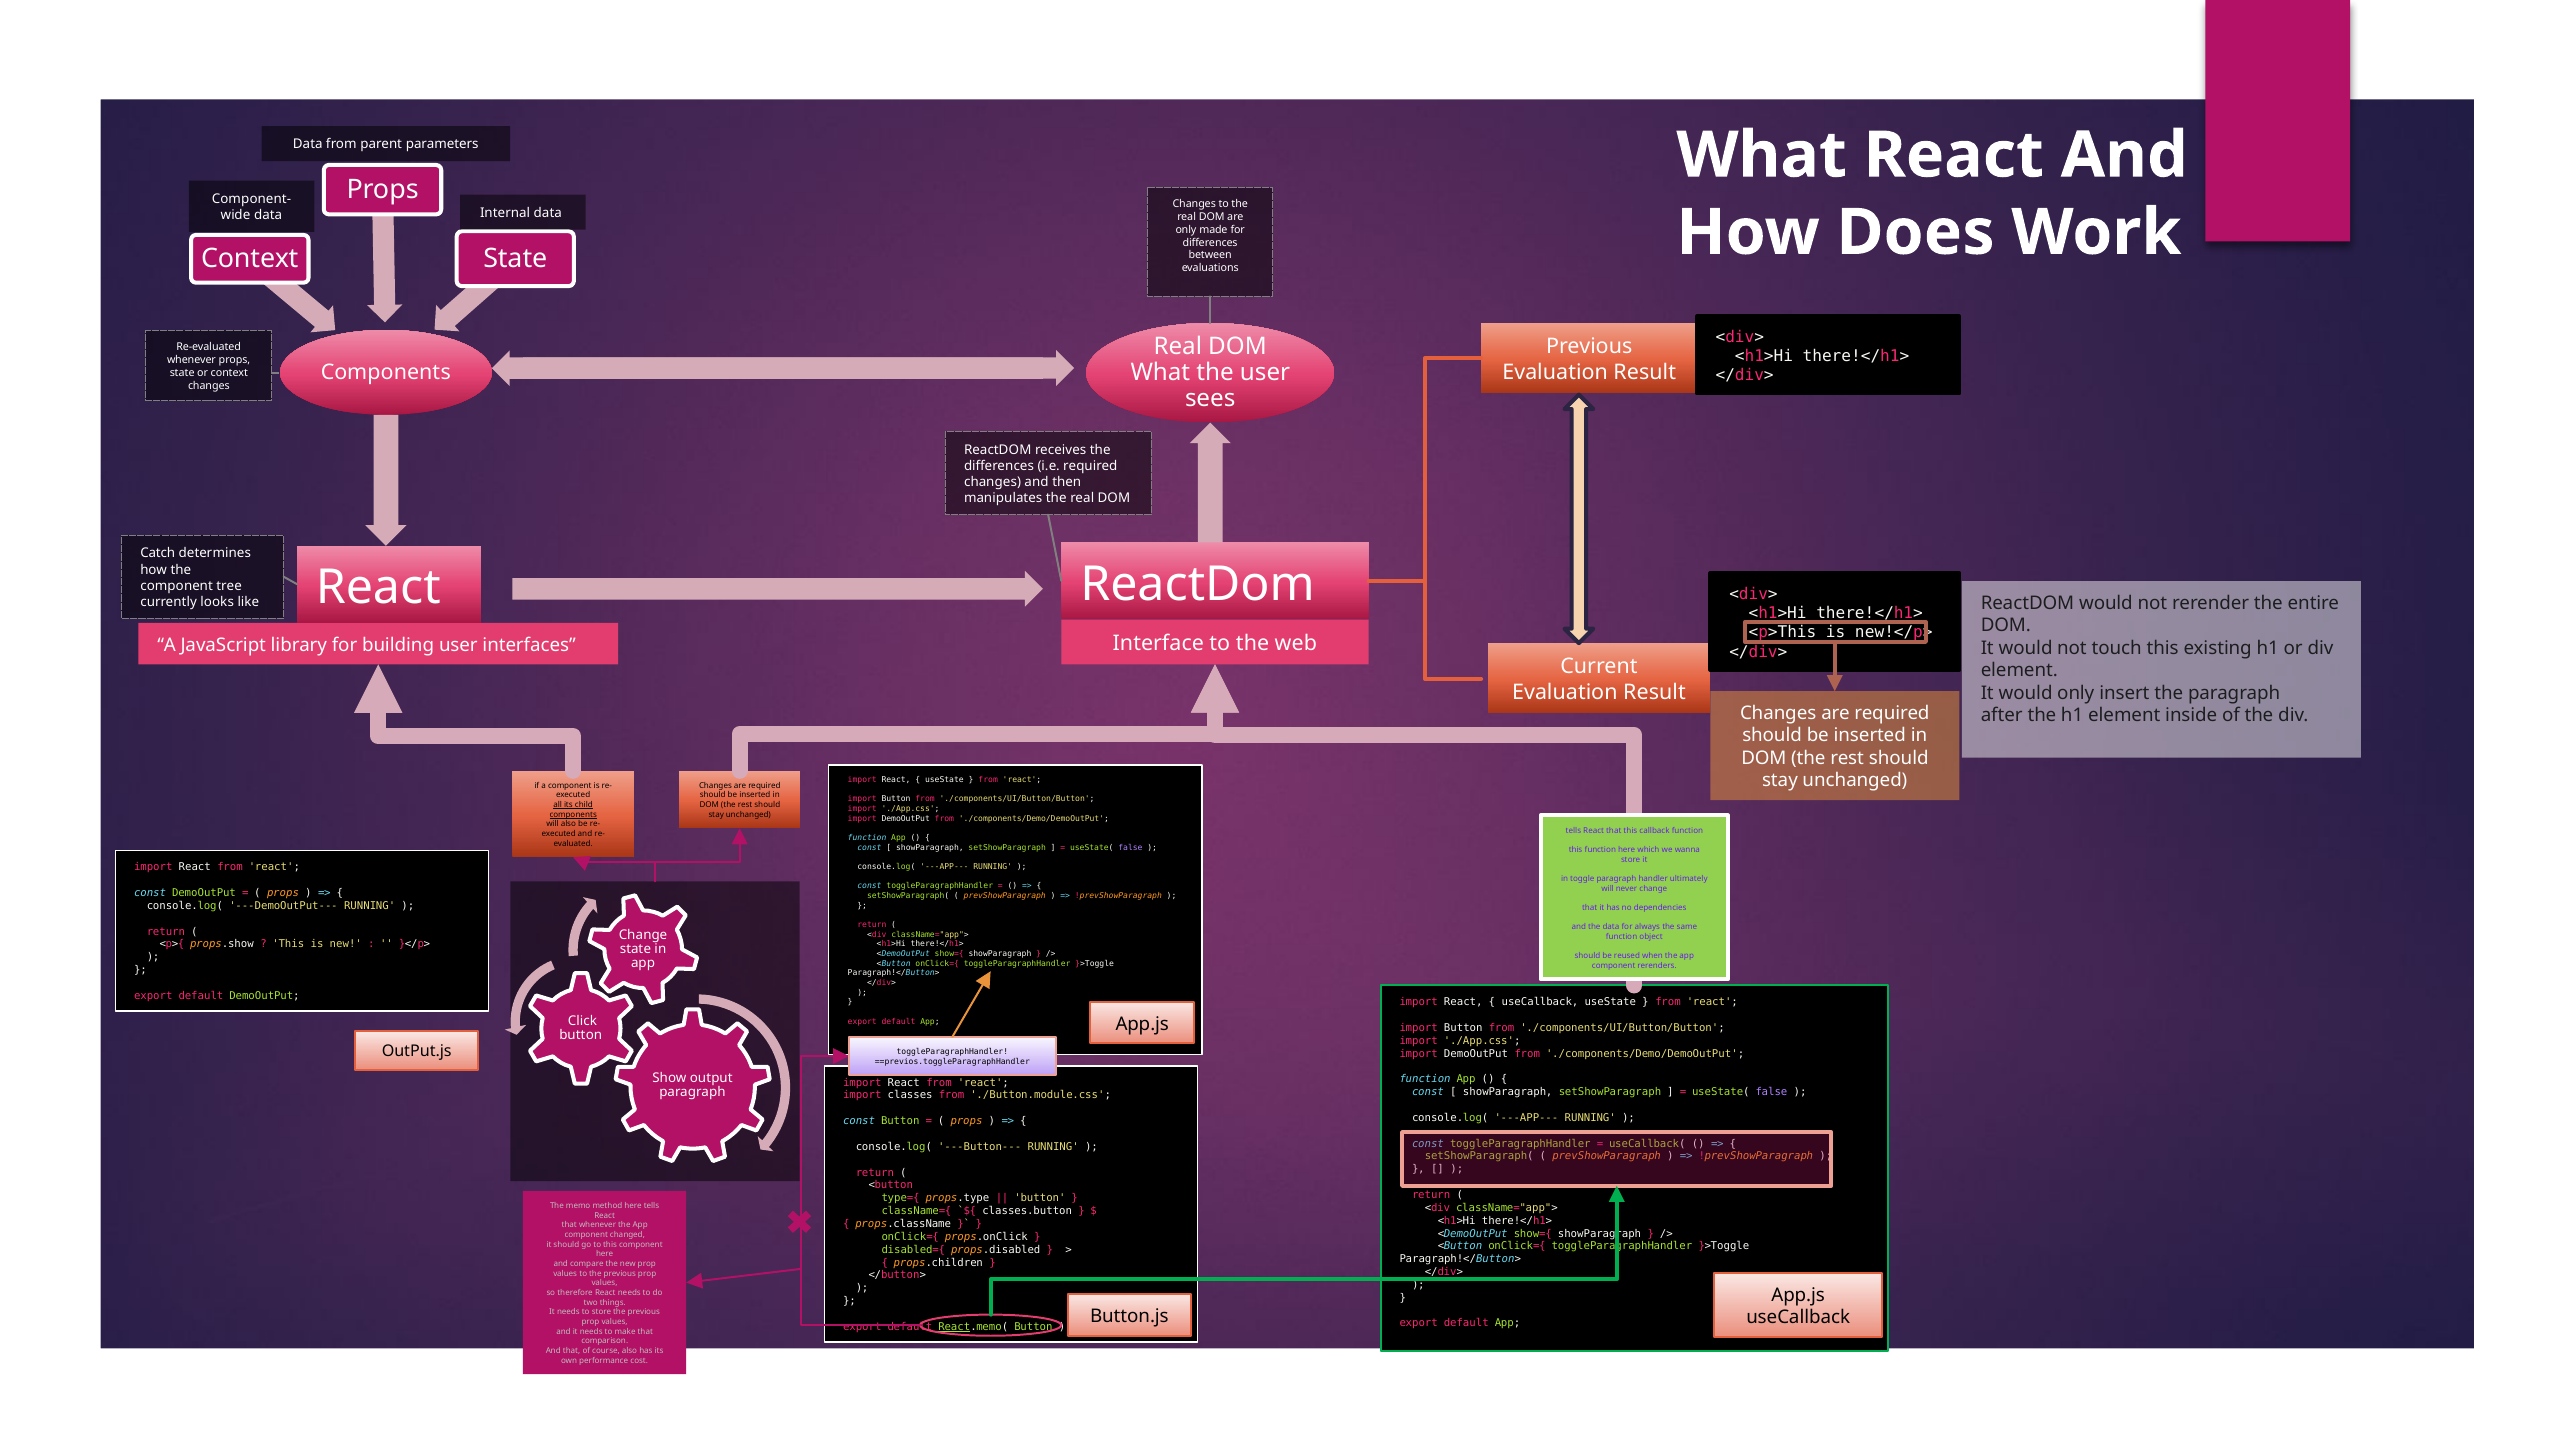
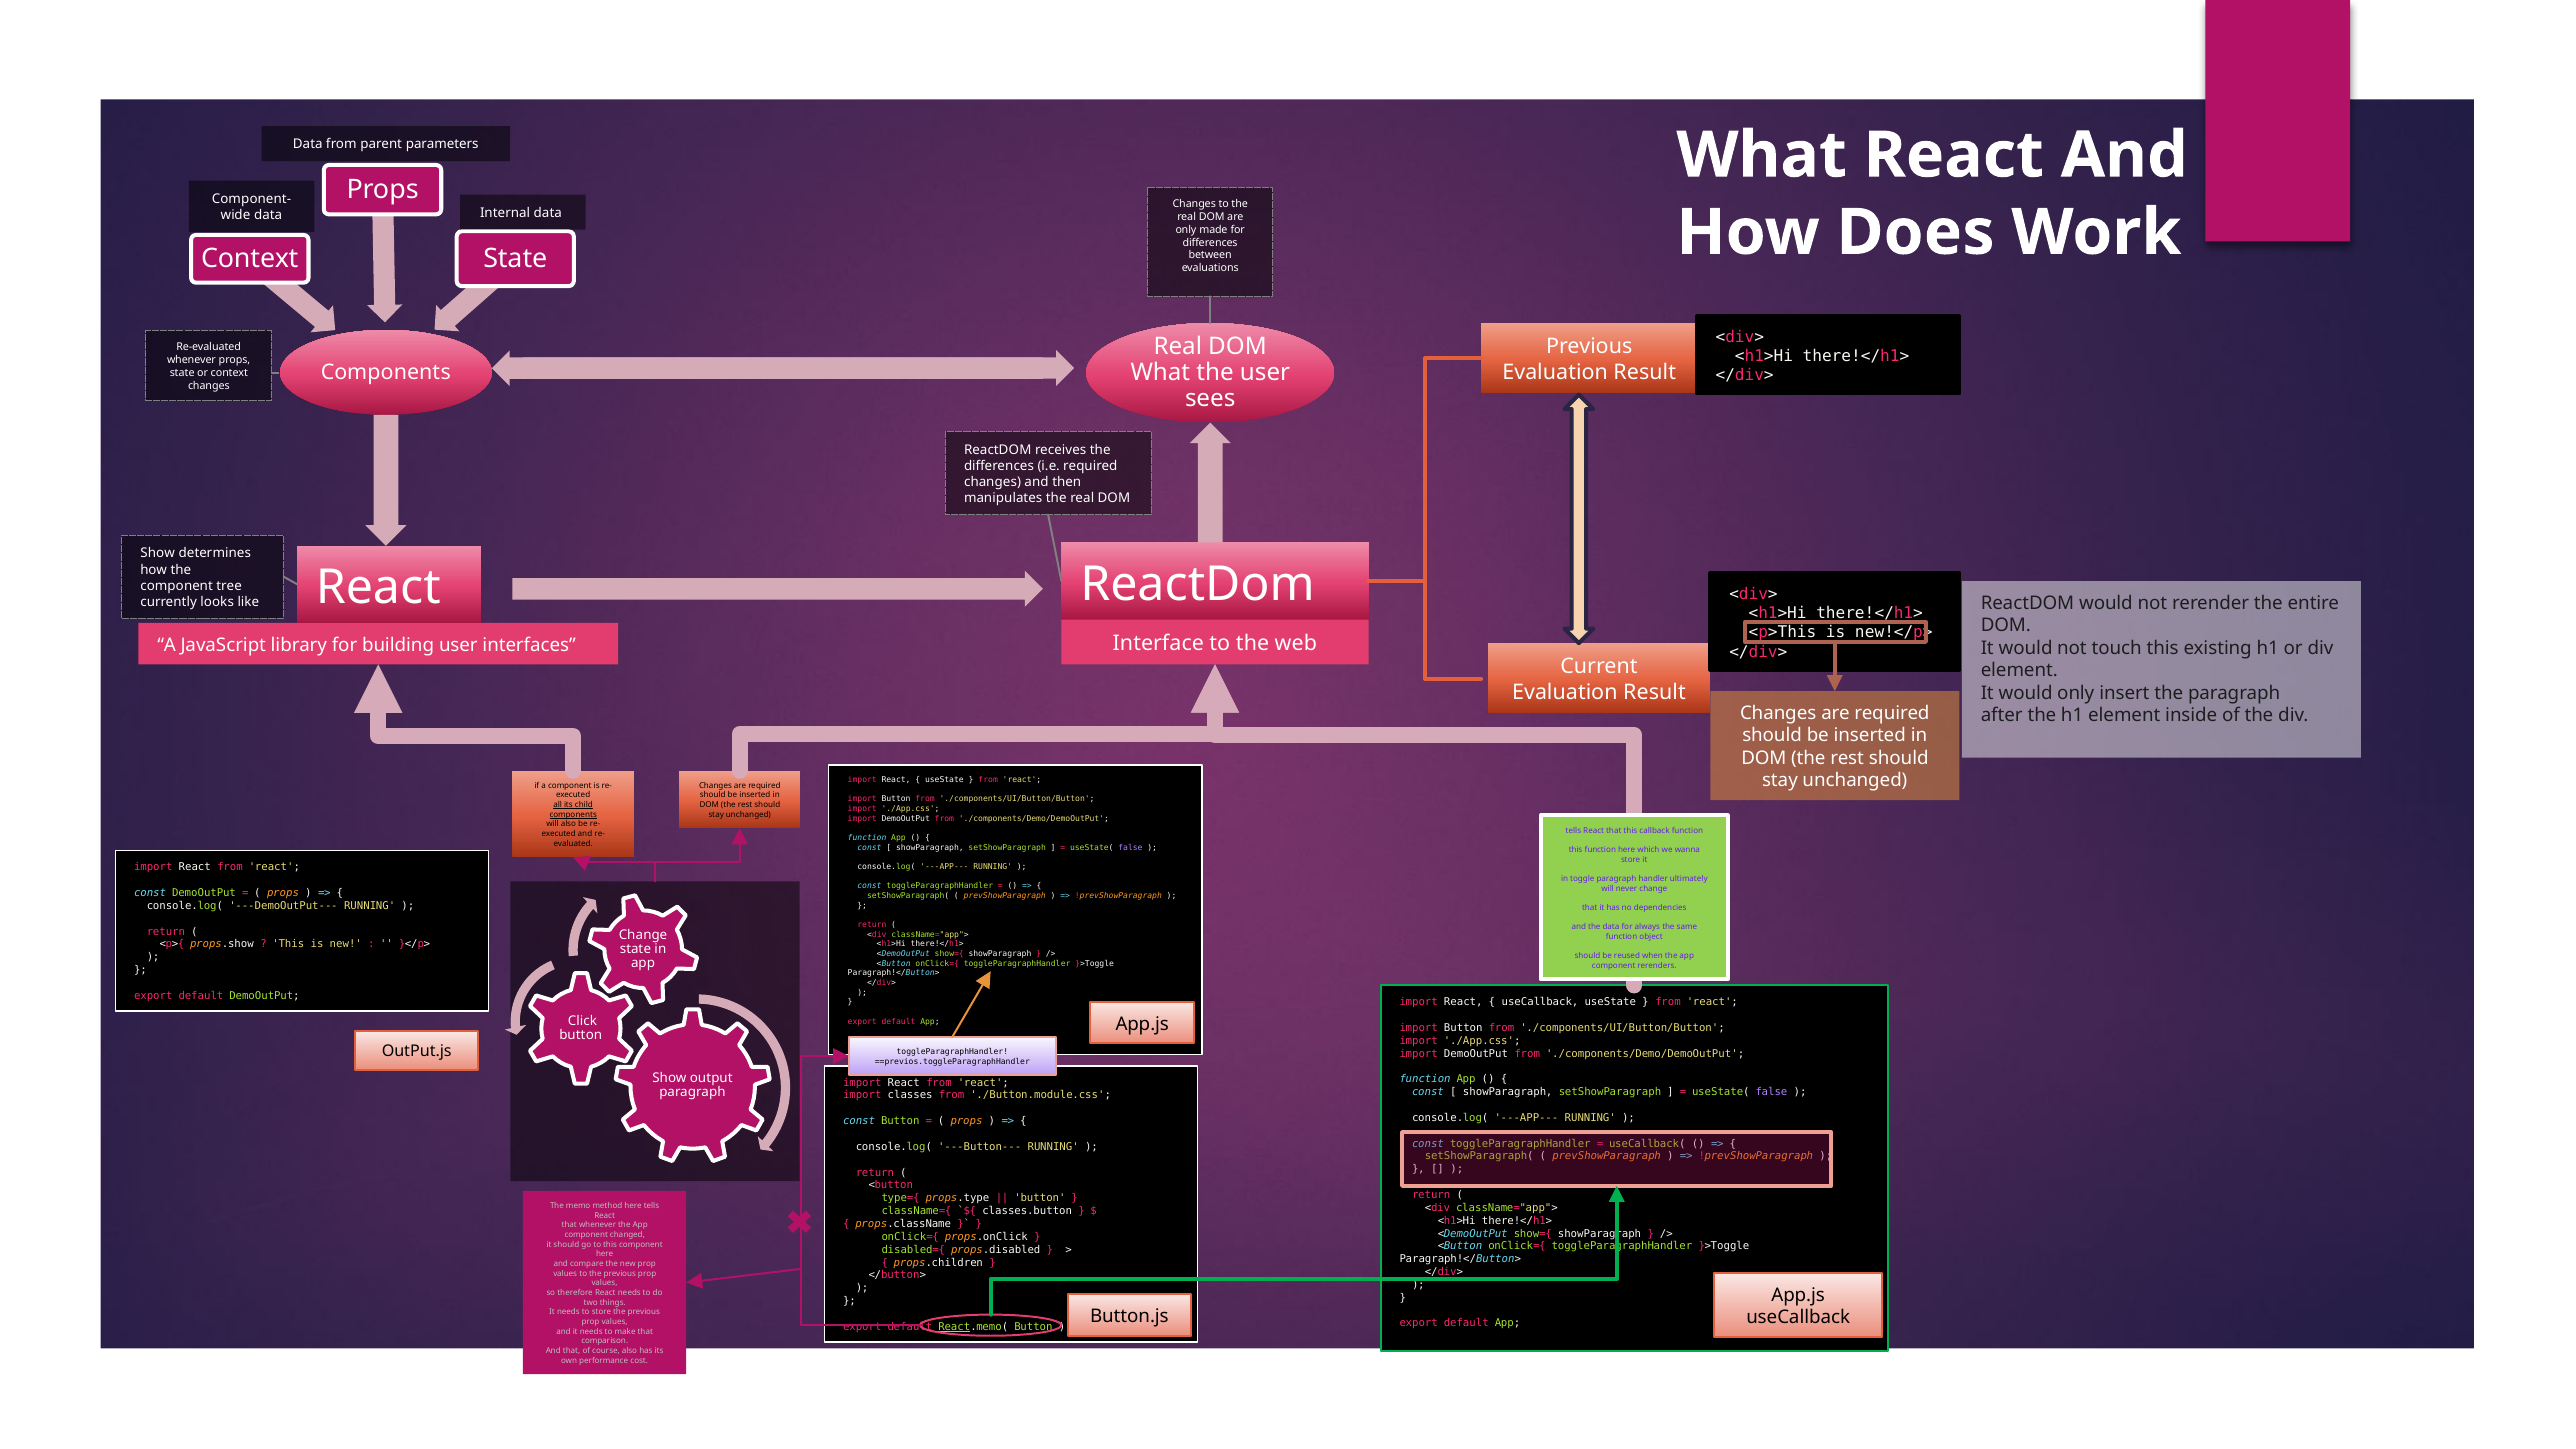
Catch: Catch -> Show (158, 554)
